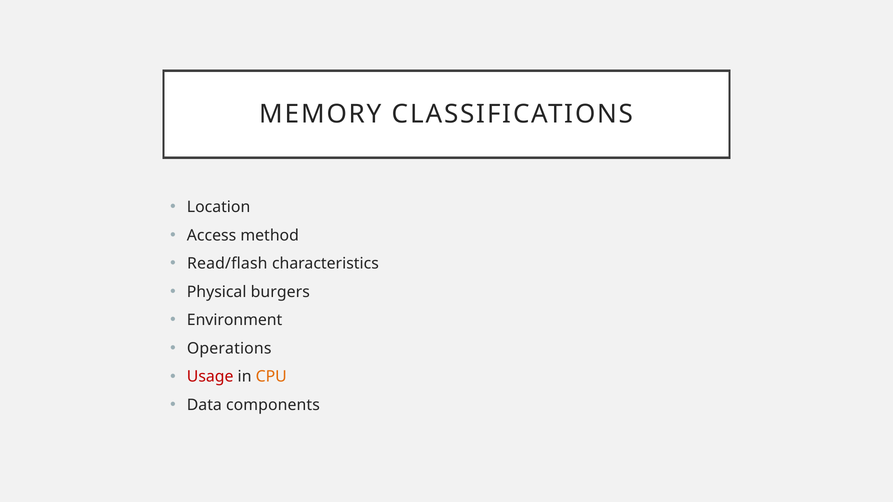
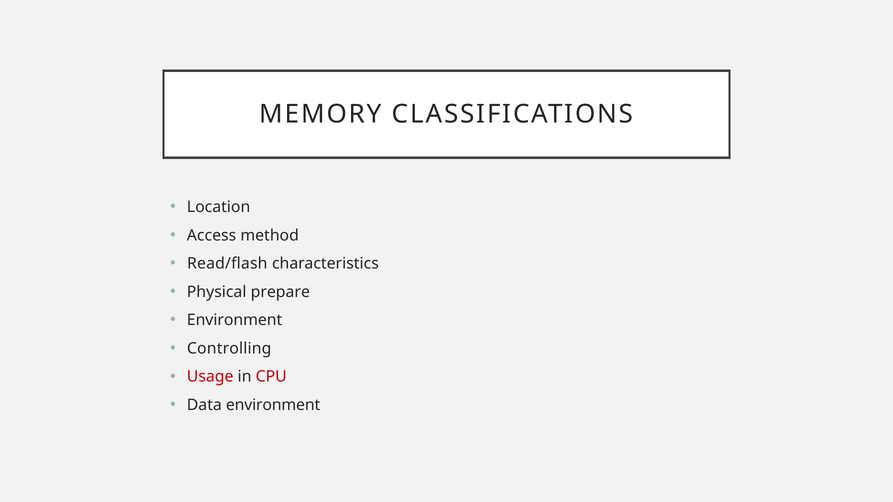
burgers: burgers -> prepare (280, 292)
Operations: Operations -> Controlling (229, 349)
CPU colour: orange -> red (271, 377)
Data components: components -> environment (273, 405)
